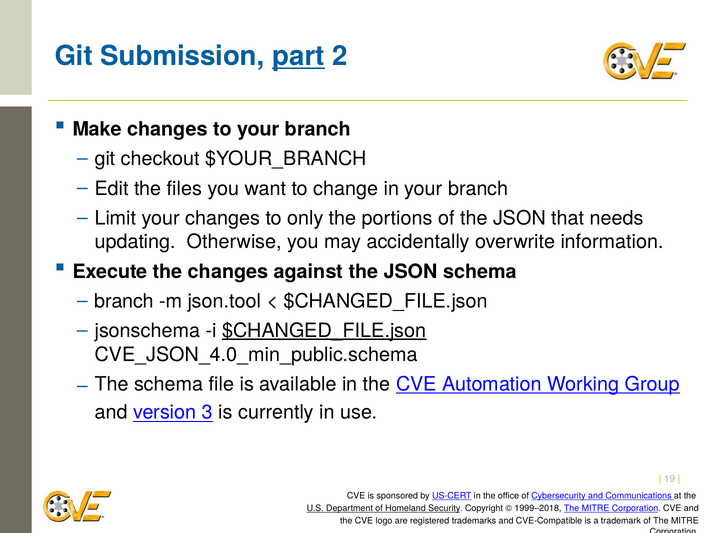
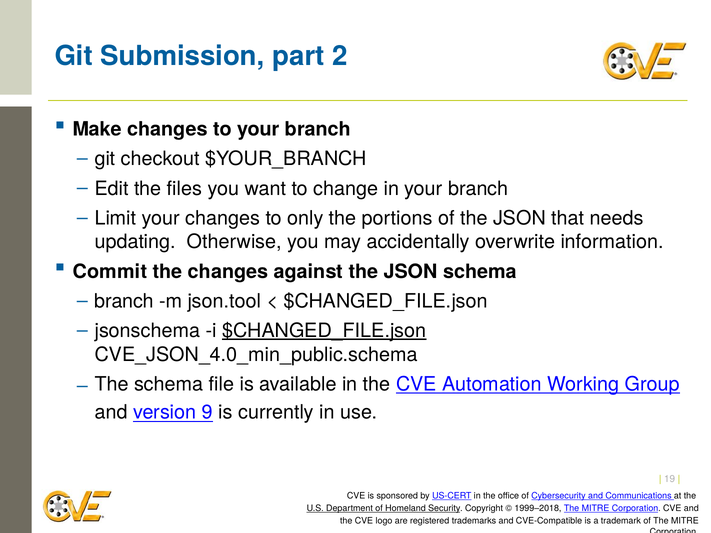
part underline: present -> none (298, 56)
Execute: Execute -> Commit (110, 272)
3: 3 -> 9 (207, 413)
